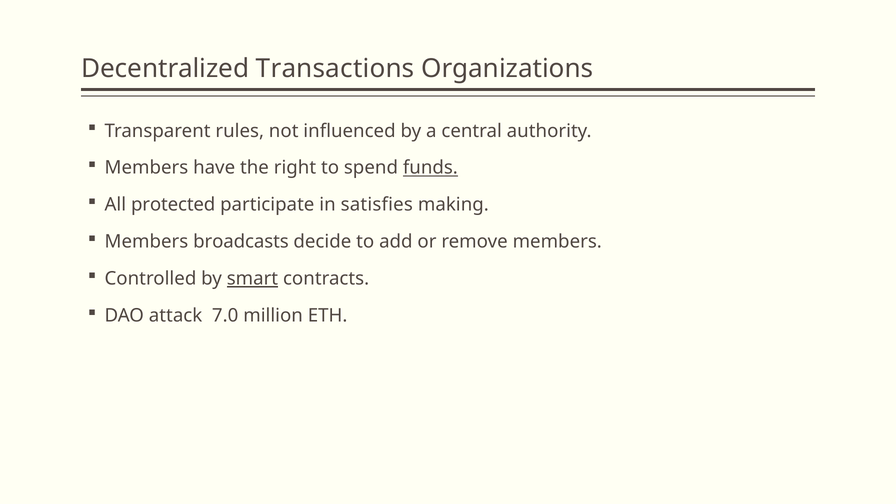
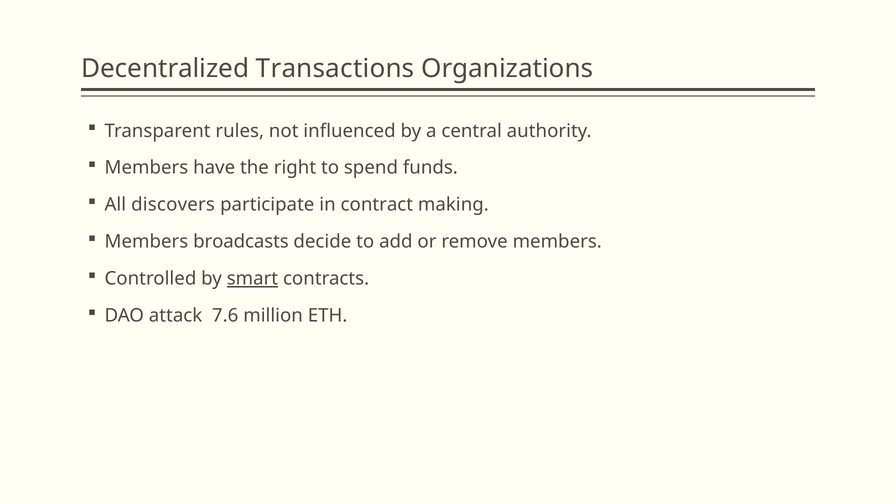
funds underline: present -> none (430, 168)
protected: protected -> discovers (173, 205)
satisfies: satisfies -> contract (377, 205)
7.0: 7.0 -> 7.6 (225, 316)
